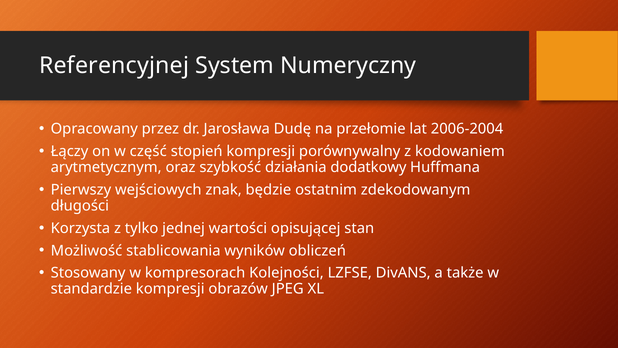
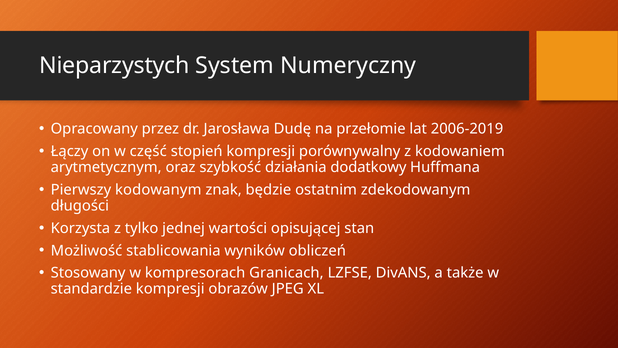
Referencyjnej: Referencyjnej -> Nieparzystych (114, 65)
2006-2004: 2006-2004 -> 2006-2019 (467, 129)
wejściowych: wejściowych -> kodowanym (158, 190)
Kolejności: Kolejności -> Granicach (286, 273)
